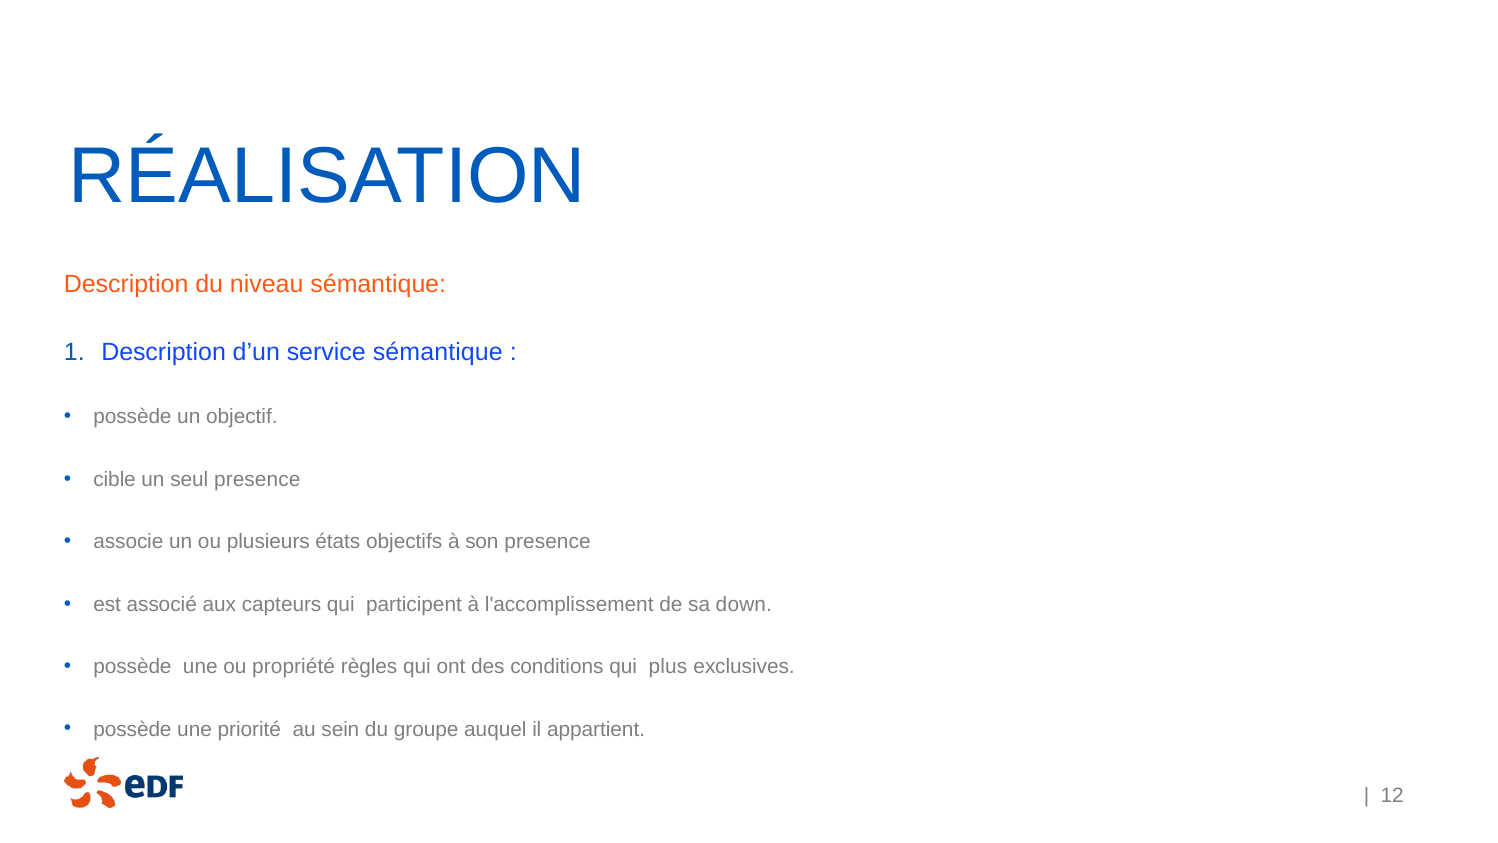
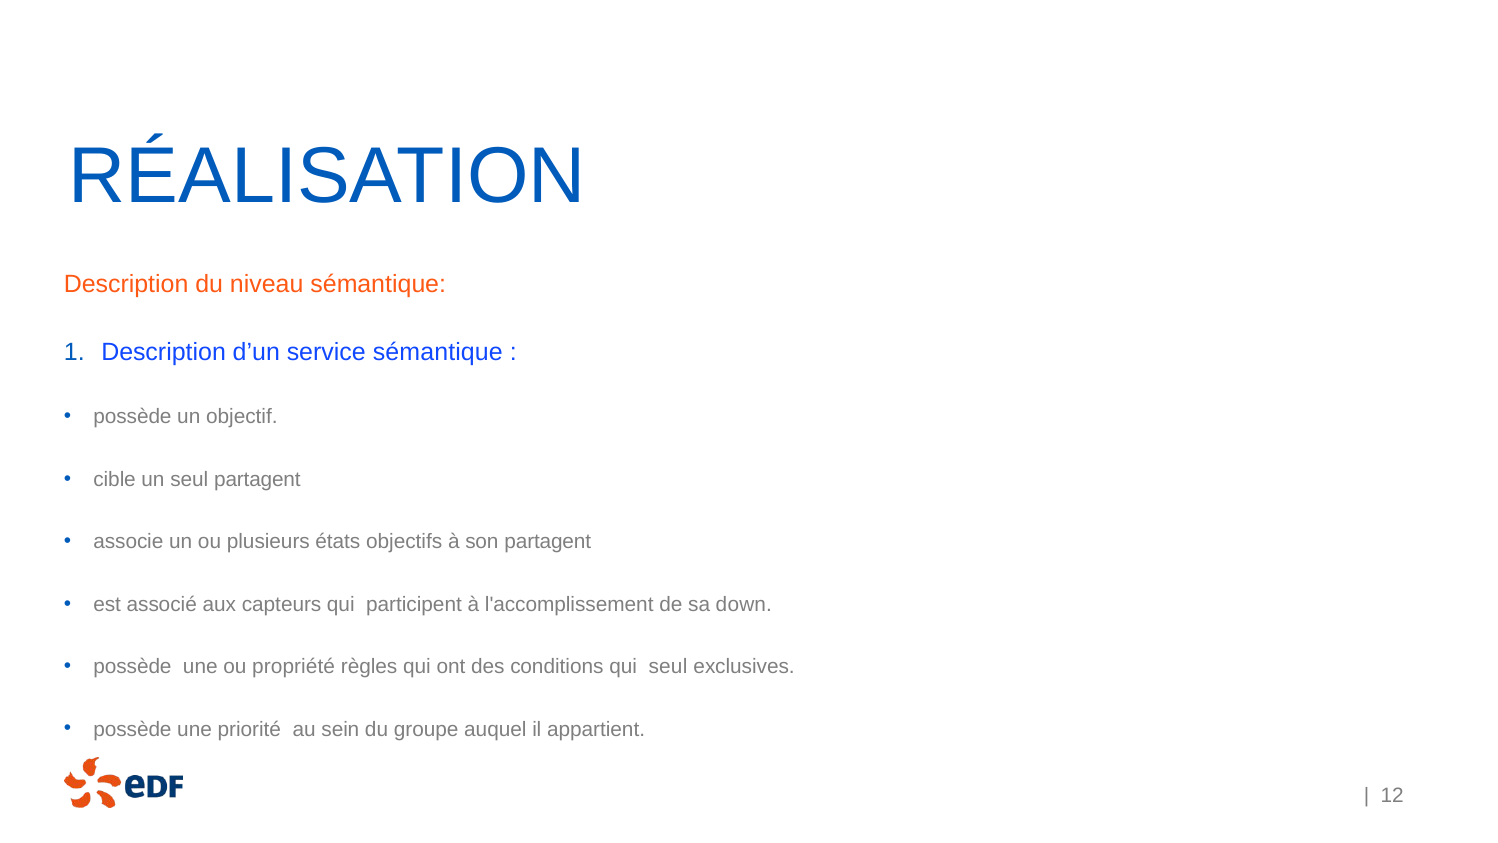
seul presence: presence -> partagent (257, 479)
son presence: presence -> partagent (548, 542)
qui plus: plus -> seul (668, 667)
